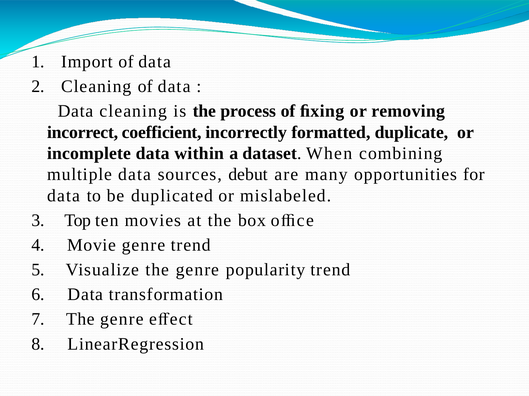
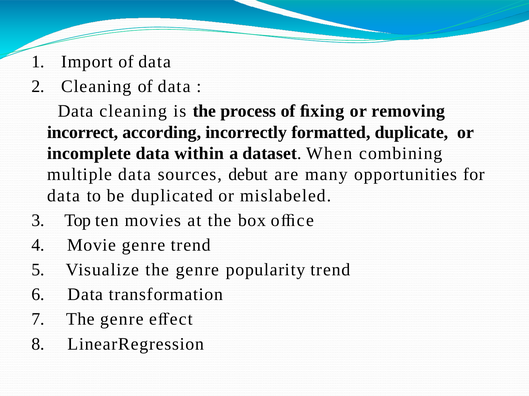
coefficient: coefficient -> according (162, 132)
